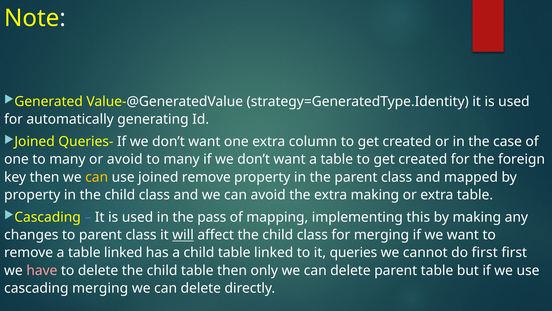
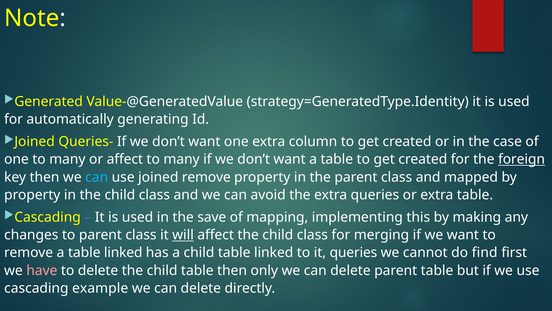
or avoid: avoid -> affect (125, 159)
foreign underline: none -> present (522, 159)
can colour: yellow -> light blue (97, 177)
extra making: making -> queries (375, 195)
pass: pass -> save (212, 217)
do first: first -> find (485, 252)
cascading merging: merging -> example (100, 288)
